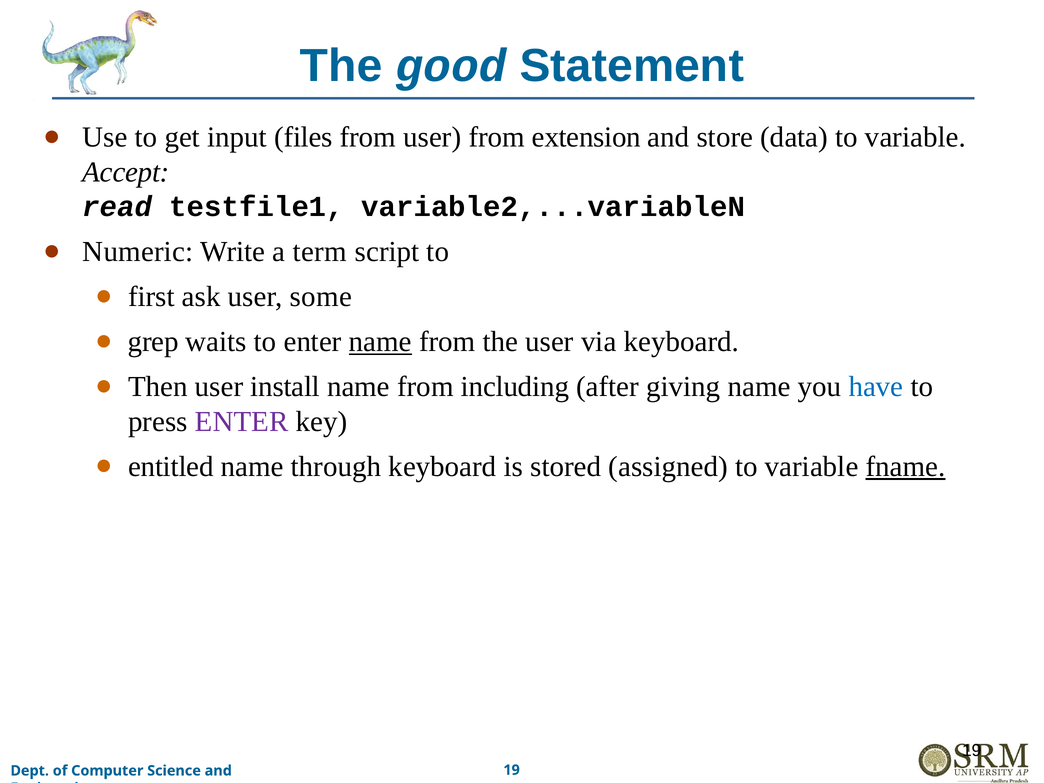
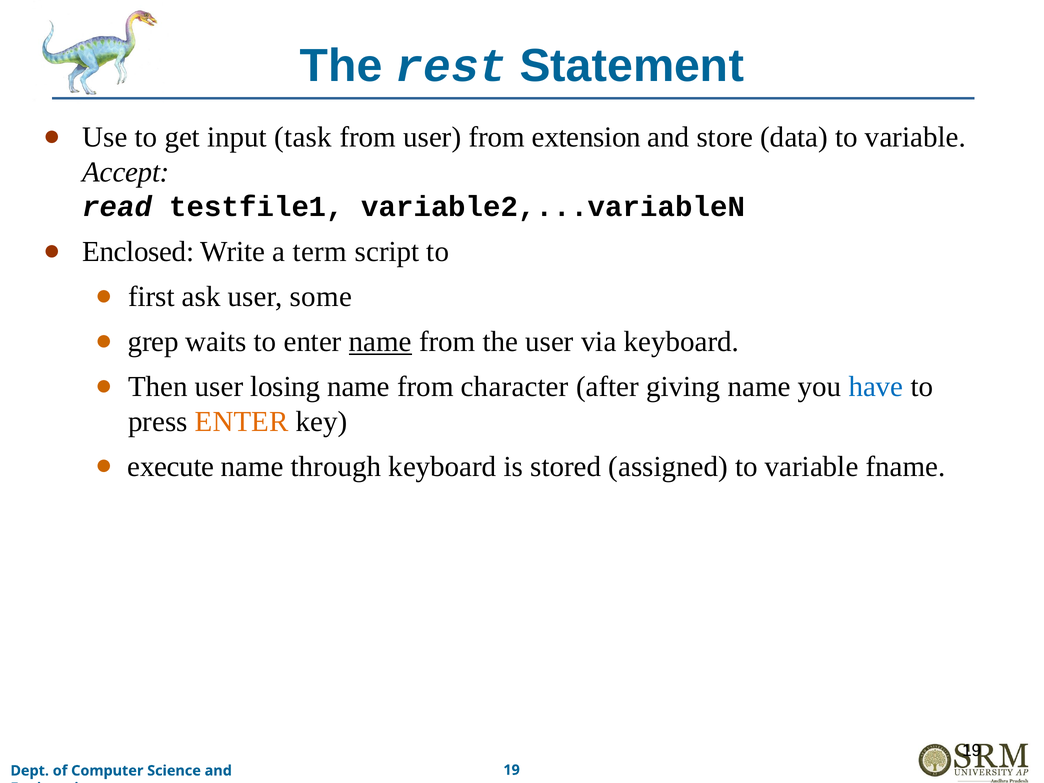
good: good -> rest (451, 66)
files: files -> task (303, 137)
Numeric: Numeric -> Enclosed (138, 252)
install: install -> losing (285, 387)
including: including -> character (515, 387)
ENTER colour: purple -> orange (242, 422)
entitled: entitled -> execute (171, 466)
fname underline: present -> none (906, 466)
